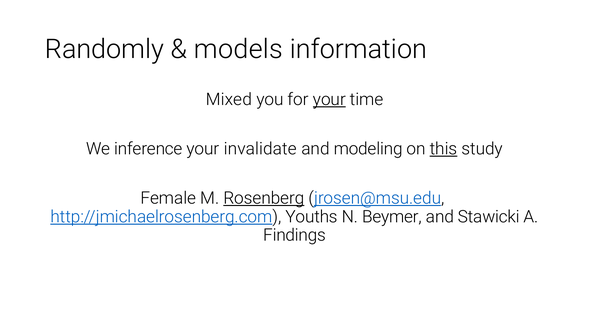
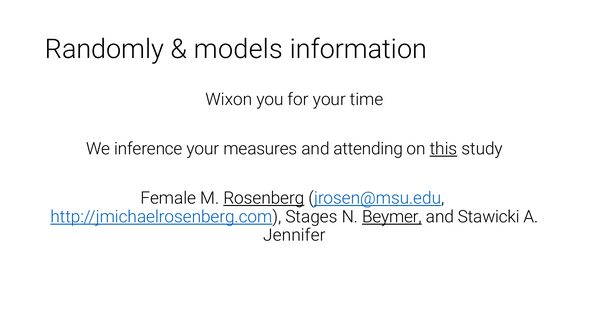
Mixed: Mixed -> Wixon (229, 100)
your underline: present -> none (329, 100)
invalidate: invalidate -> measures (260, 149)
modeling: modeling -> attending (368, 149)
Youths: Youths -> Stages (311, 217)
Beymer underline: none -> present (392, 217)
Findings: Findings -> Jennifer (294, 235)
